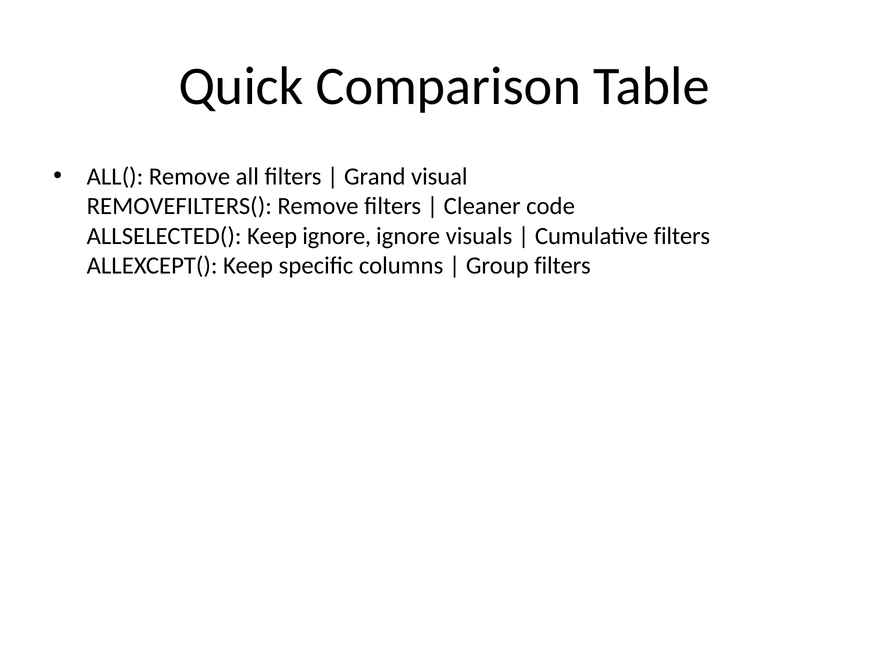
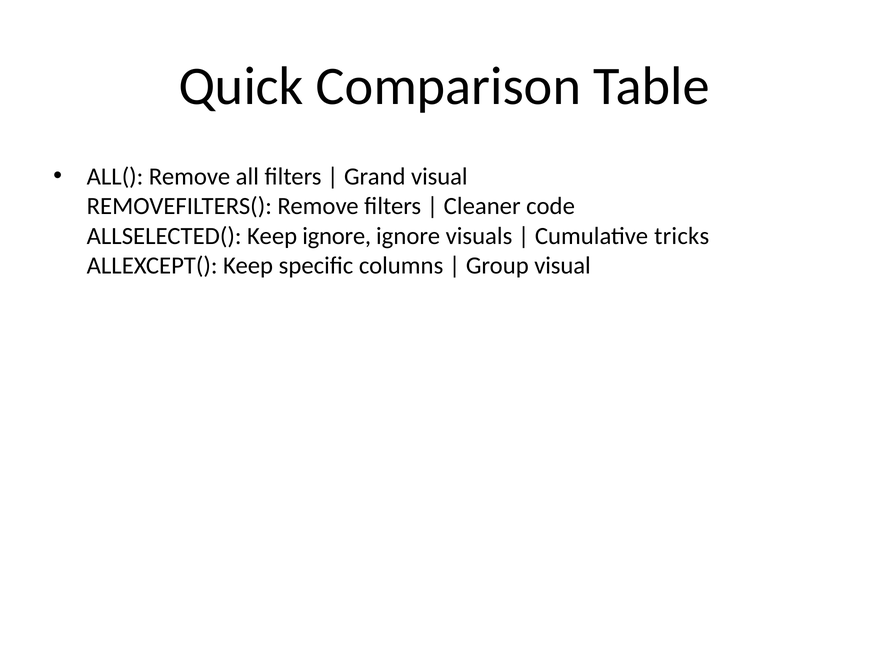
Cumulative filters: filters -> tricks (682, 236)
Group filters: filters -> visual (562, 266)
